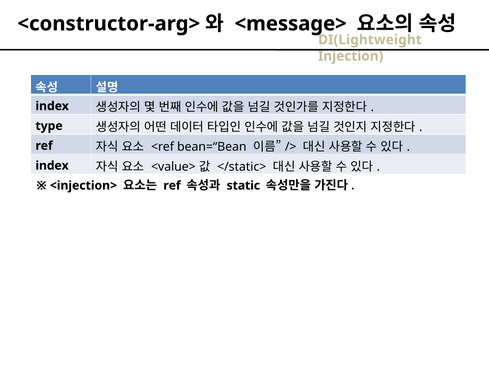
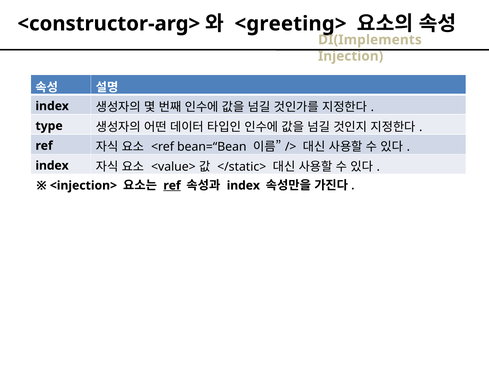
<message>: <message> -> <greeting> (291, 24)
DI(Lightweight: DI(Lightweight -> DI(Implements (370, 40)
ref underline: none -> present (172, 185)
static: static -> index (243, 185)
